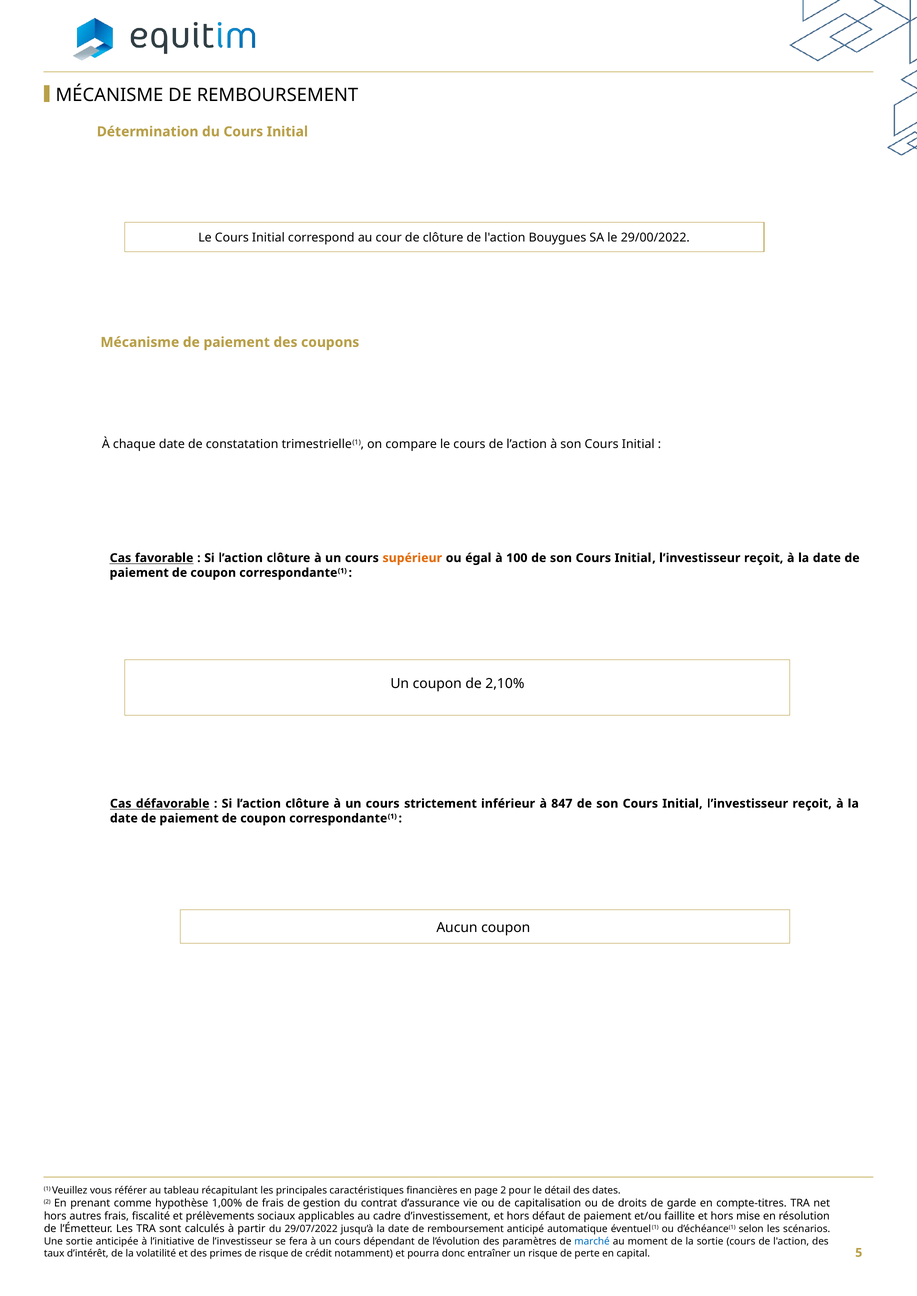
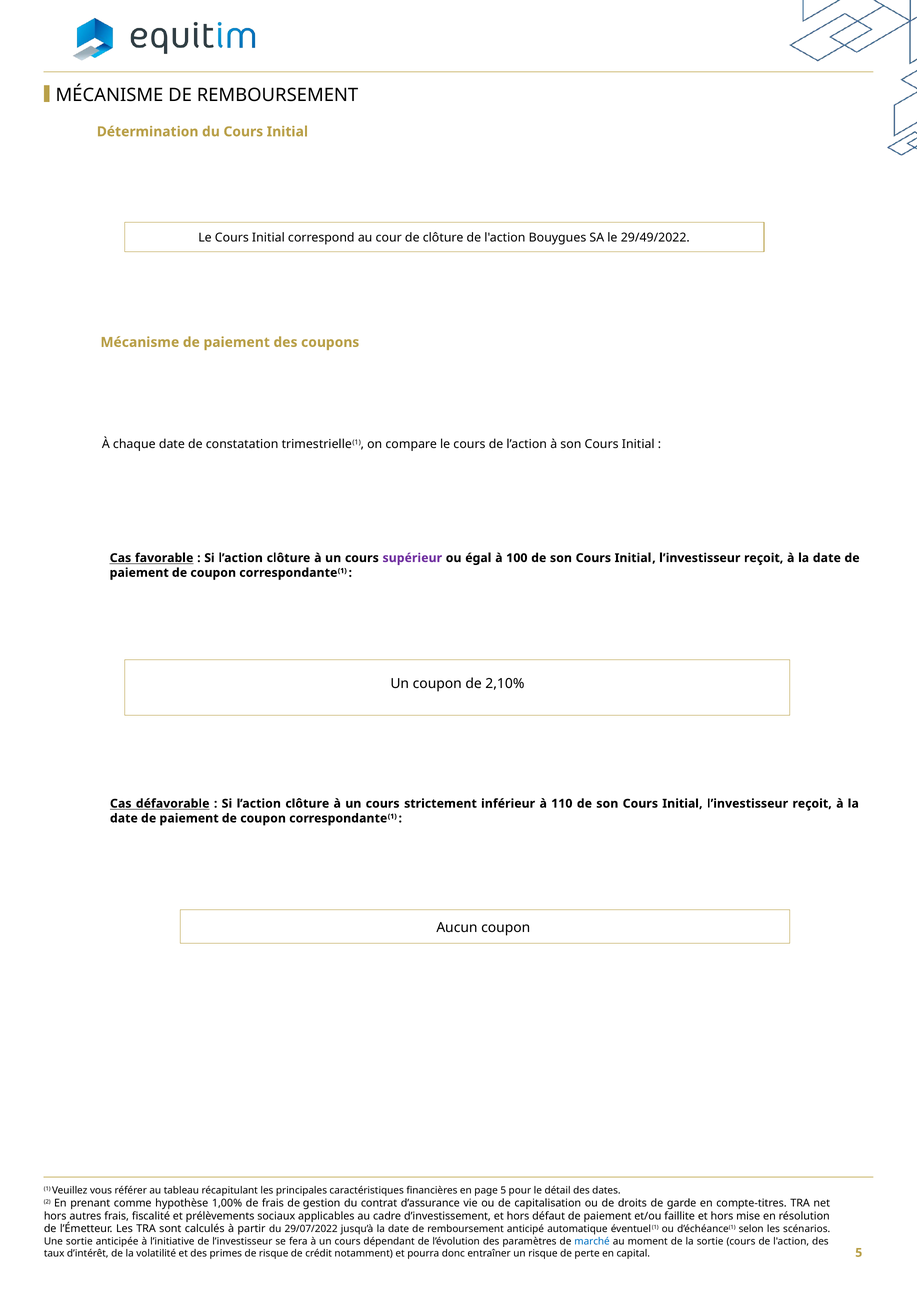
29/00/2022: 29/00/2022 -> 29/49/2022 (655, 238)
supérieur colour: orange -> purple (412, 558)
847: 847 -> 110 (562, 804)
page 2: 2 -> 5 (503, 1191)
